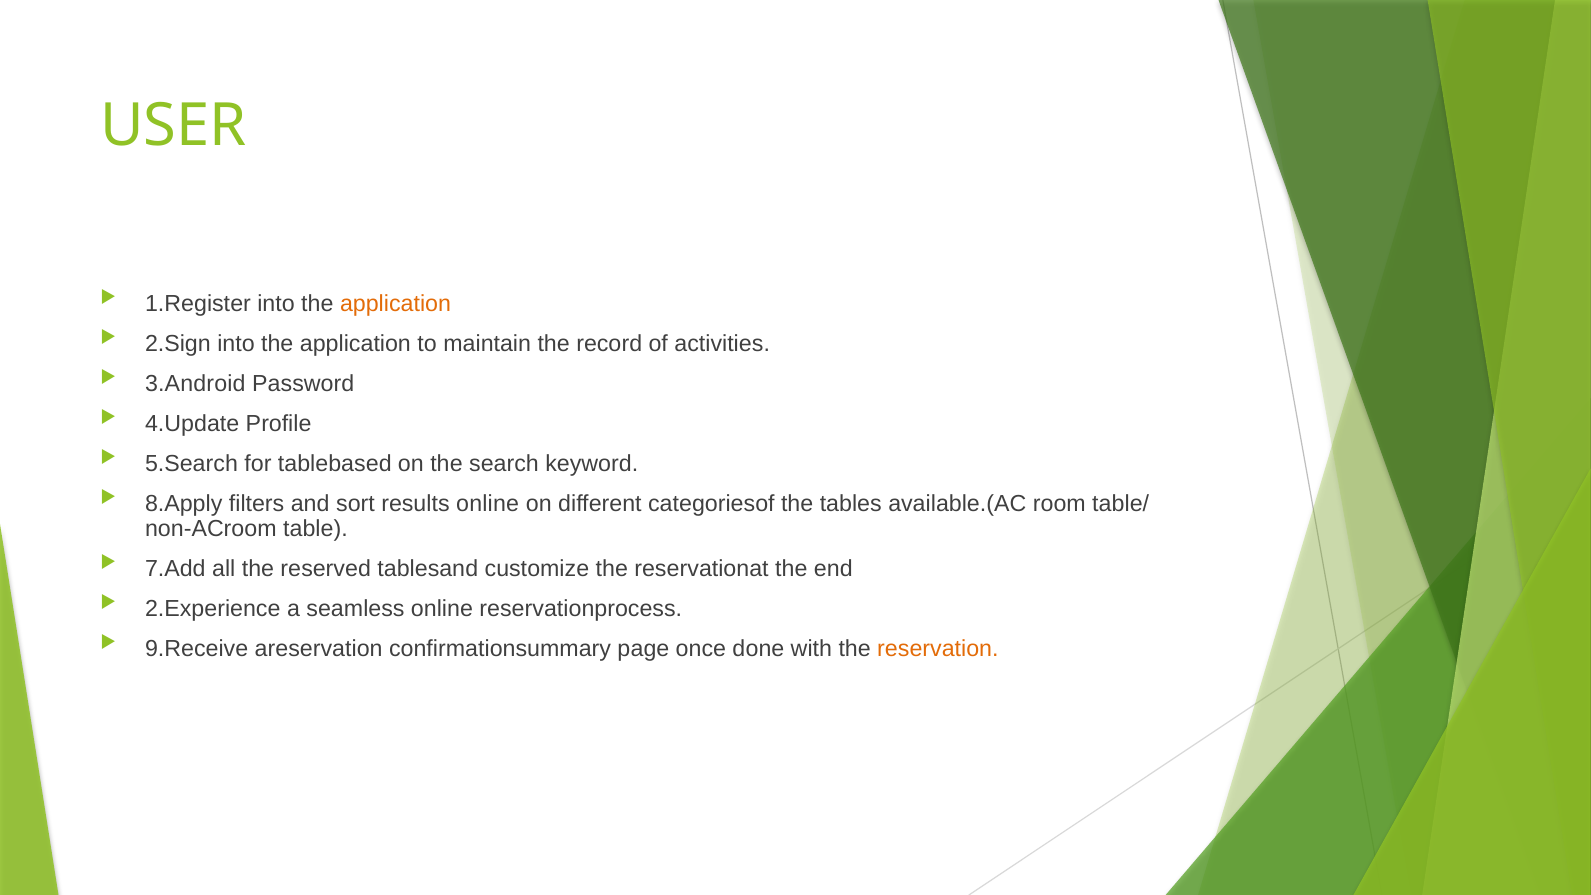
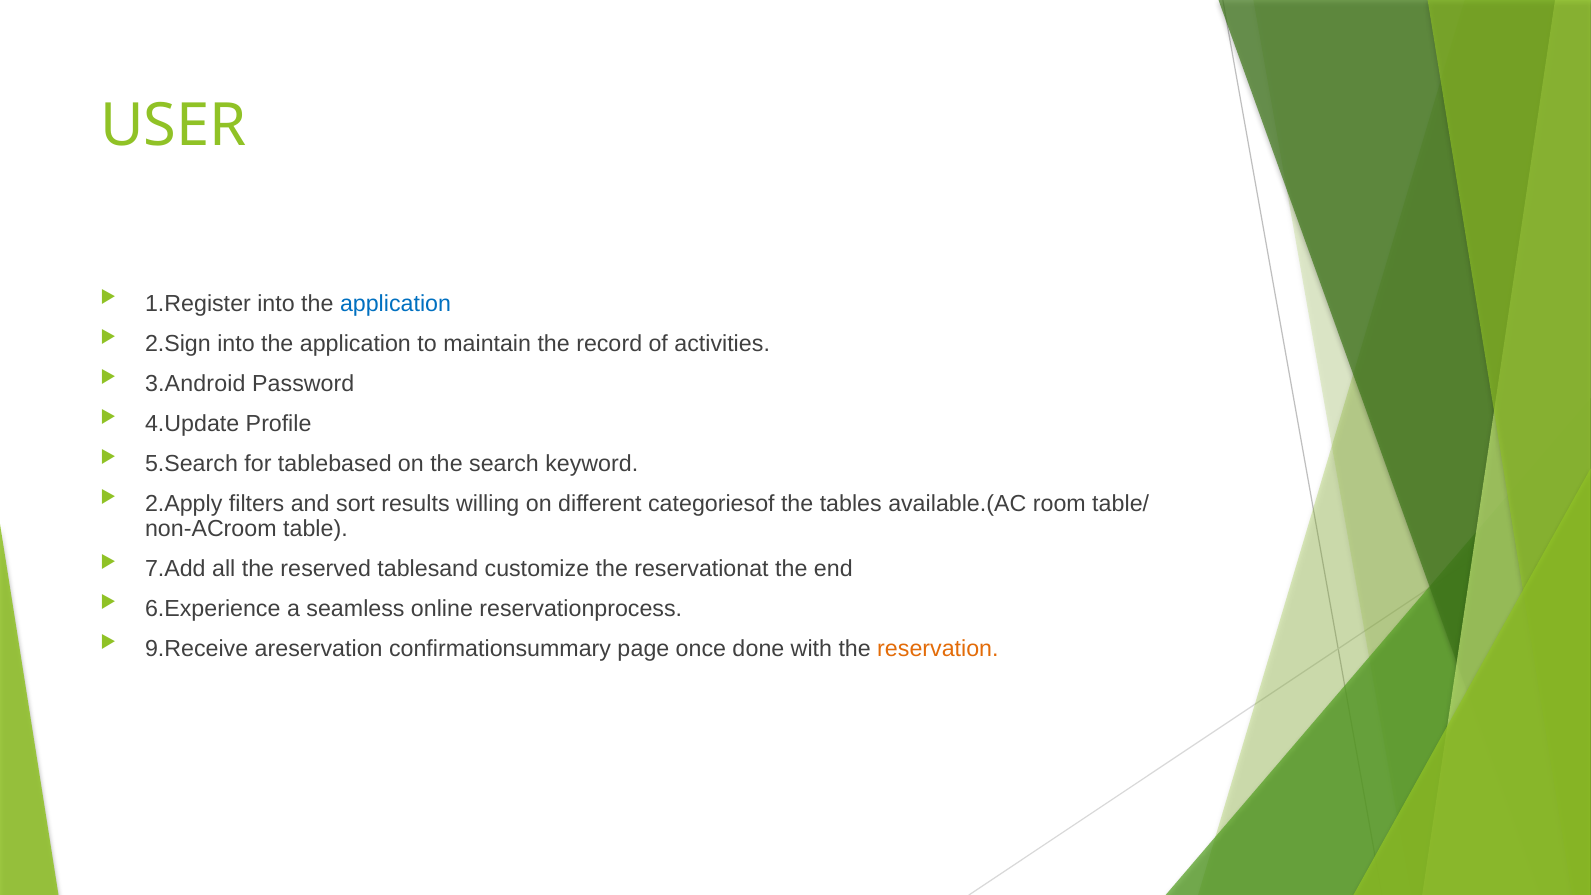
application colour: orange -> blue (395, 303)
8.Apply: 8.Apply -> 2.Apply (184, 503)
results online: online -> willing (488, 503)
2.Experience: 2.Experience -> 6.Experience (213, 608)
